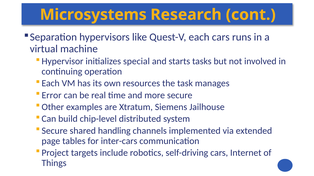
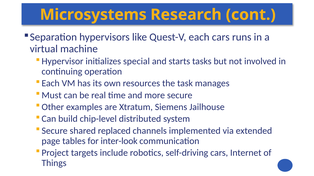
Error: Error -> Must (52, 96)
handling: handling -> replaced (114, 131)
inter-cars: inter-cars -> inter-look (119, 141)
